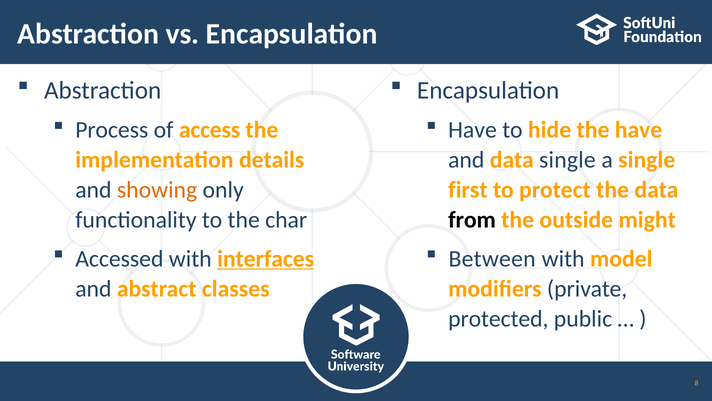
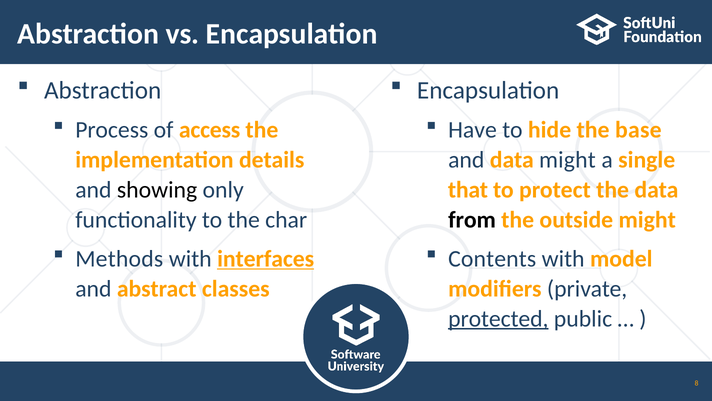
the have: have -> base (638, 130)
data single: single -> might (567, 160)
showing colour: orange -> black (157, 190)
first: first -> that (468, 190)
Accessed: Accessed -> Methods (119, 259)
Between: Between -> Contents (492, 259)
protected underline: none -> present (498, 318)
